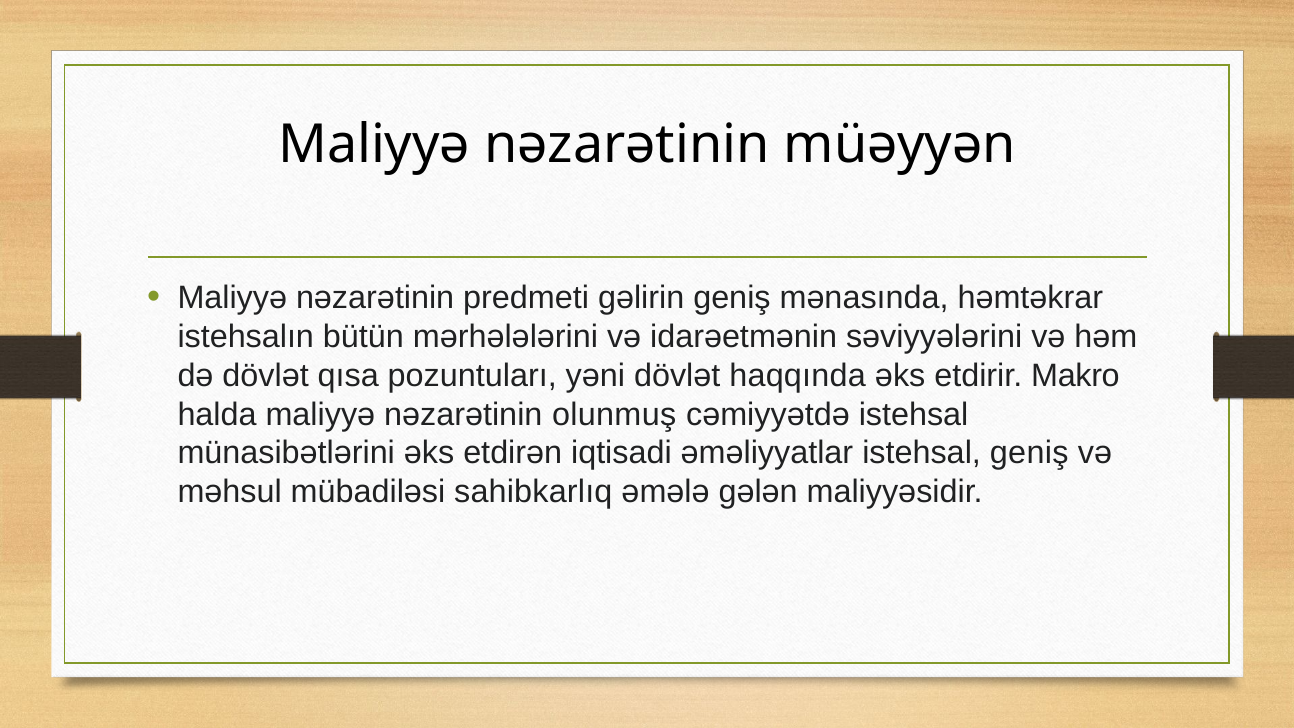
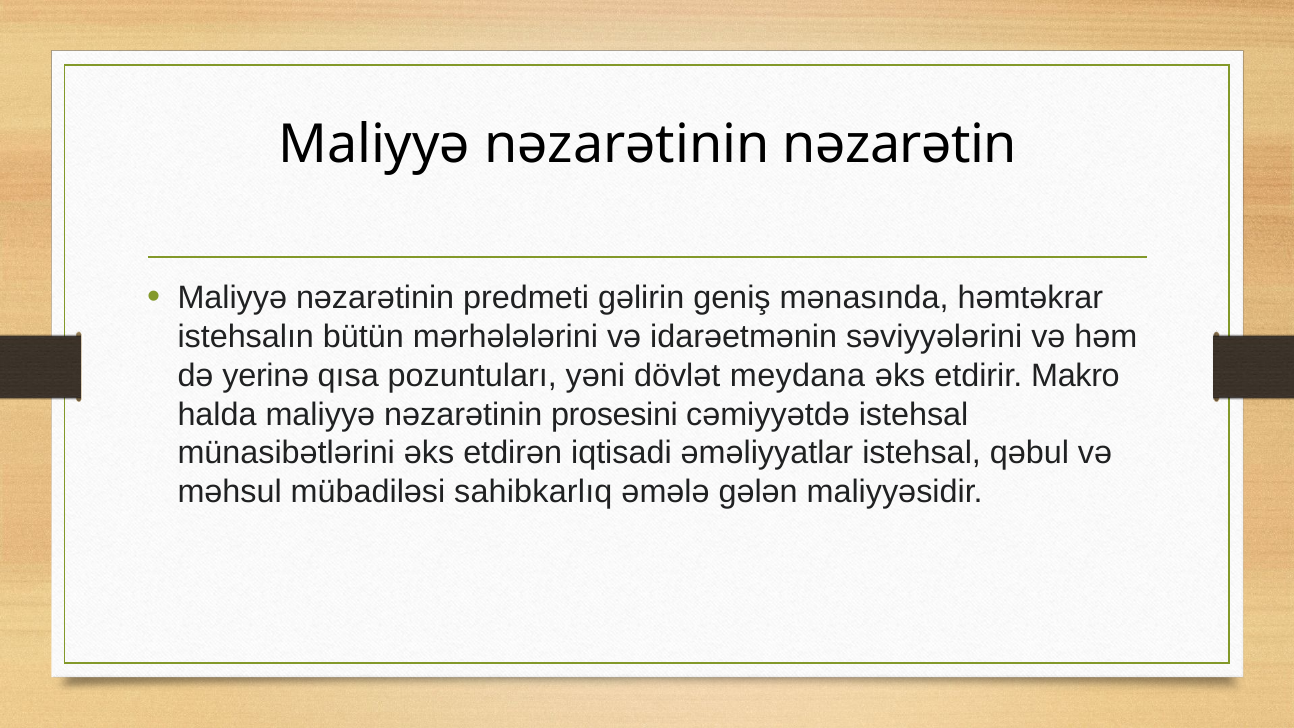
müəyyən: müəyyən -> nəzarətin (900, 145)
də dövlət: dövlət -> yerinə (266, 376)
haqqında: haqqında -> meydana (798, 376)
olunmuş: olunmuş -> prosesini (614, 414)
istehsal geniş: geniş -> qəbul (1029, 453)
